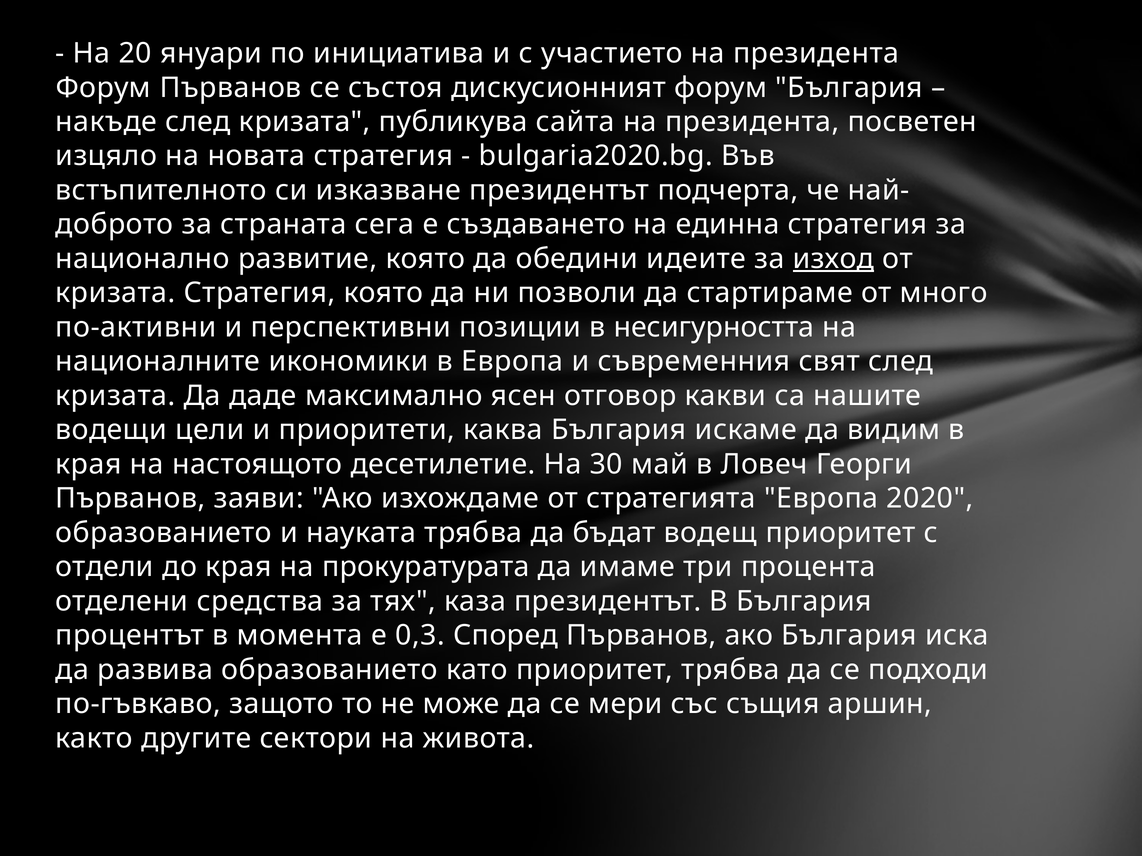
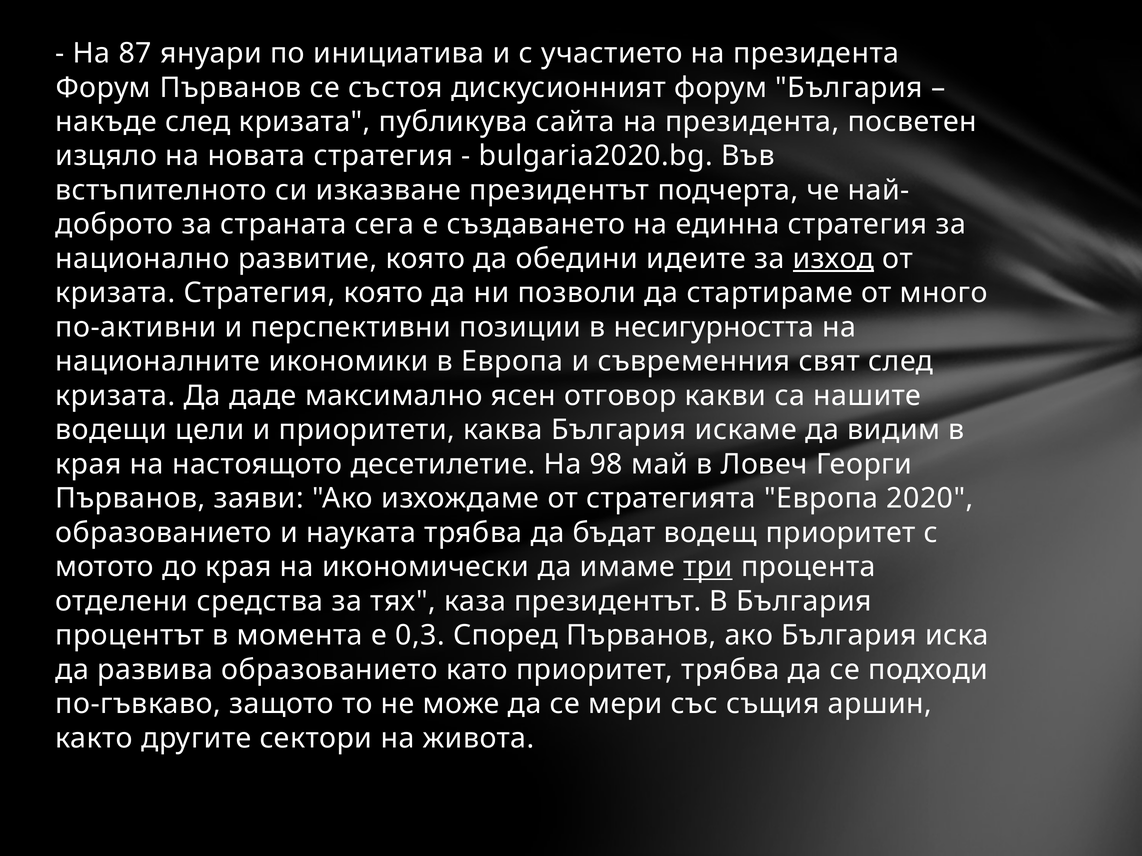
20: 20 -> 87 (135, 53)
30: 30 -> 98 (606, 465)
отдели: отдели -> мотото (105, 567)
прокуратурата: прокуратурата -> икономически (426, 567)
три underline: none -> present (708, 567)
